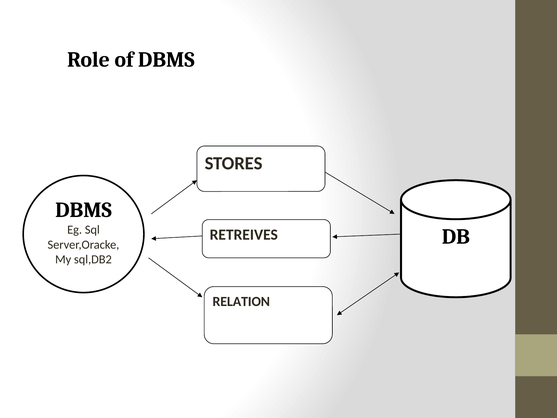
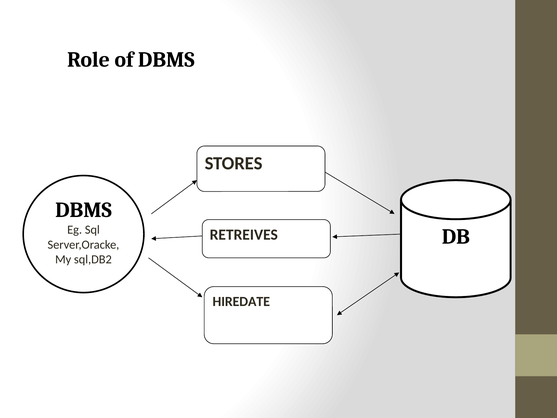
RELATION: RELATION -> HIREDATE (241, 301)
